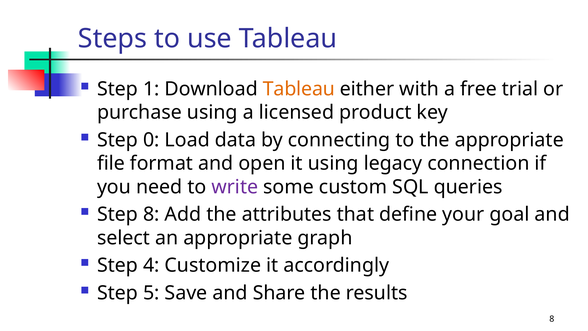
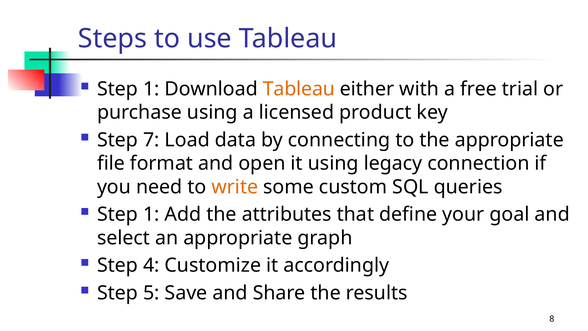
0: 0 -> 7 (151, 140)
write colour: purple -> orange (235, 187)
8: 8 -> 1 (151, 214)
